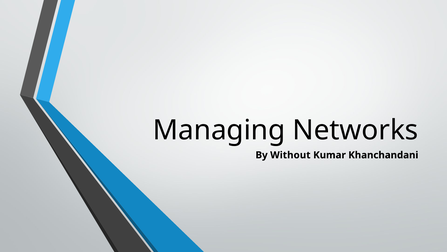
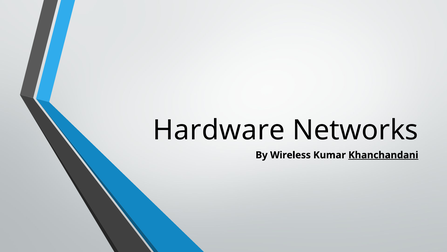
Managing: Managing -> Hardware (219, 130)
Without: Without -> Wireless (290, 155)
Khanchandani underline: none -> present (383, 155)
